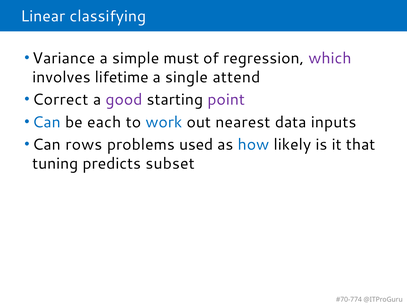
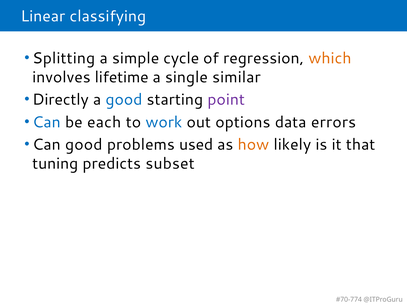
Variance: Variance -> Splitting (64, 58)
must: must -> cycle (181, 58)
which colour: purple -> orange (330, 58)
attend: attend -> similar (236, 77)
Correct: Correct -> Directly (60, 99)
good colour: purple -> blue (124, 99)
nearest: nearest -> options (243, 122)
inputs: inputs -> errors (334, 122)
Can rows: rows -> good (84, 144)
how colour: blue -> orange (253, 144)
